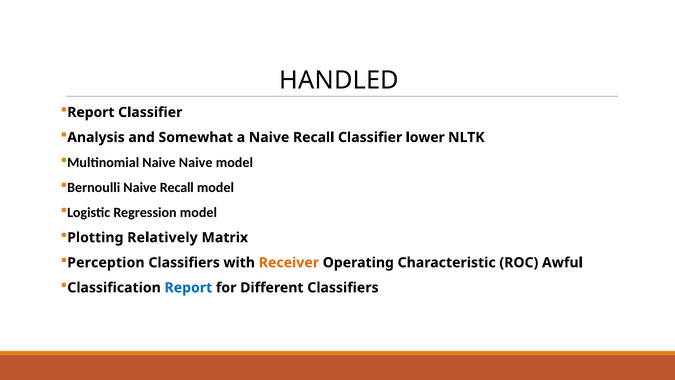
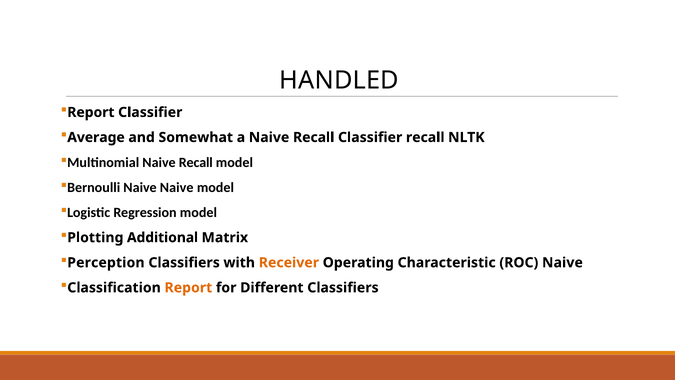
Analysis: Analysis -> Average (96, 137)
Classifier lower: lower -> recall (425, 137)
Multinomial Naive Naive: Naive -> Recall (196, 162)
Bernoulli Naive Recall: Recall -> Naive (177, 187)
Relatively: Relatively -> Additional (163, 237)
ROC Awful: Awful -> Naive (562, 262)
Report colour: blue -> orange (188, 287)
